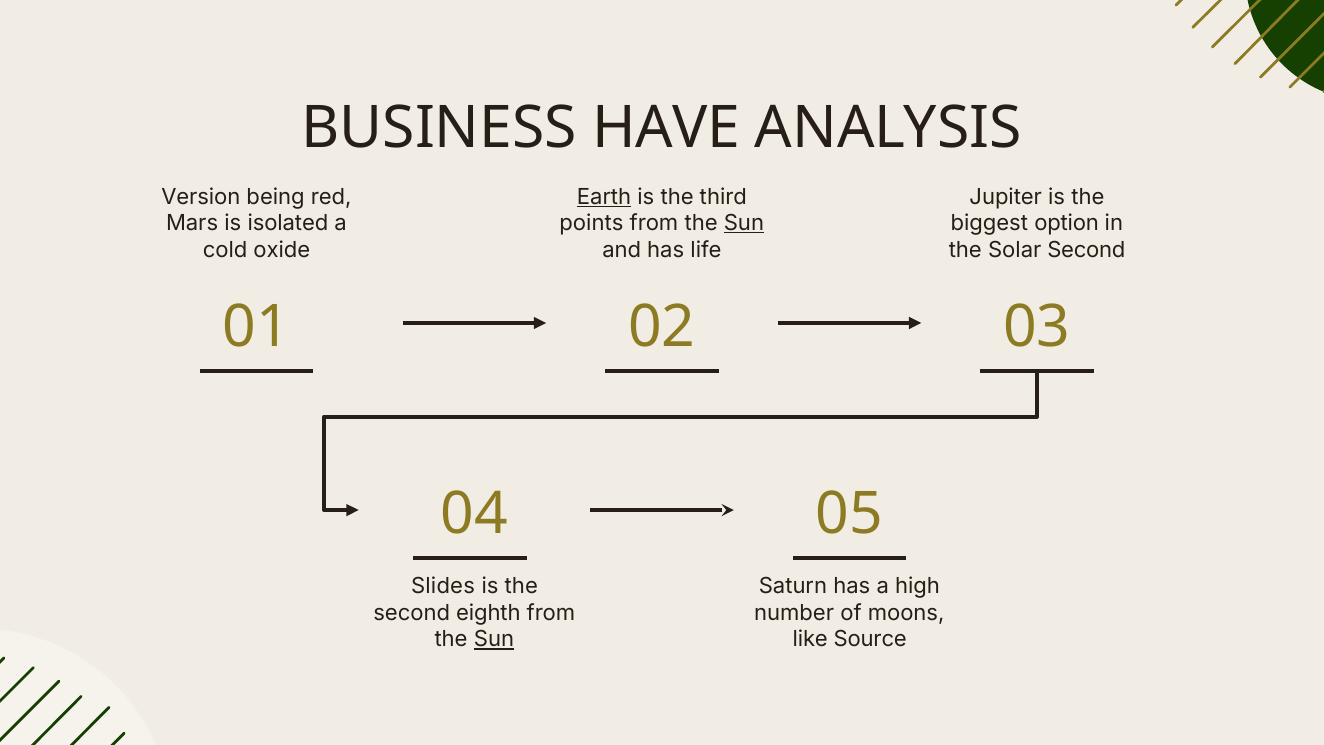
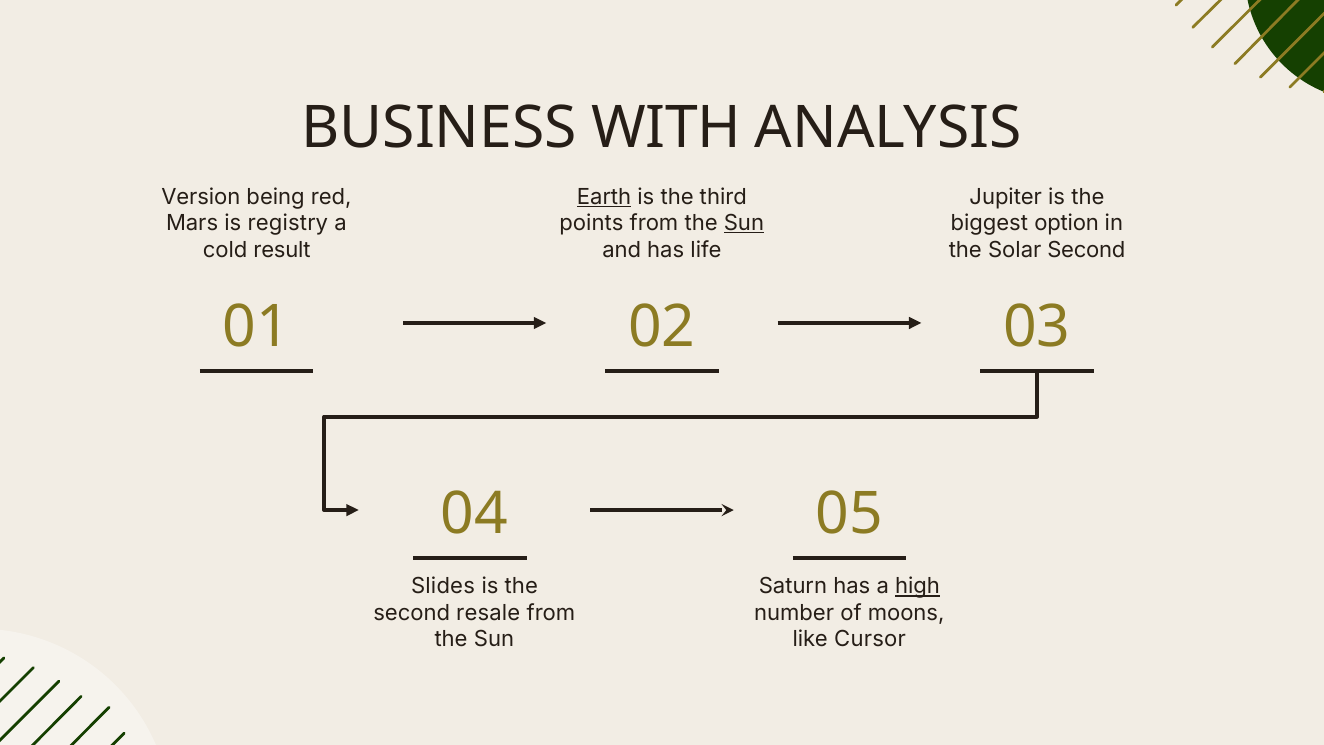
HAVE: HAVE -> WITH (666, 128)
isolated: isolated -> registry (288, 223)
oxide: oxide -> result (282, 250)
high underline: none -> present (918, 586)
eighth: eighth -> resale (488, 613)
Sun underline: present -> none (494, 639)
Source: Source -> Cursor (870, 639)
